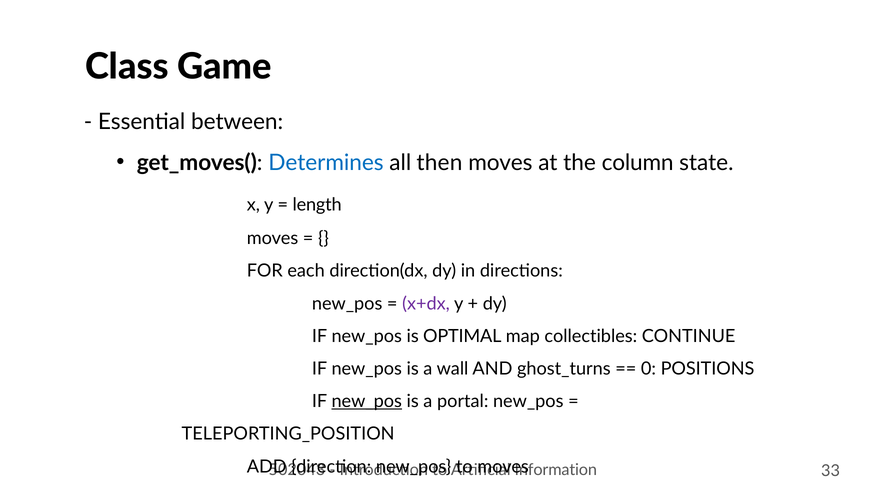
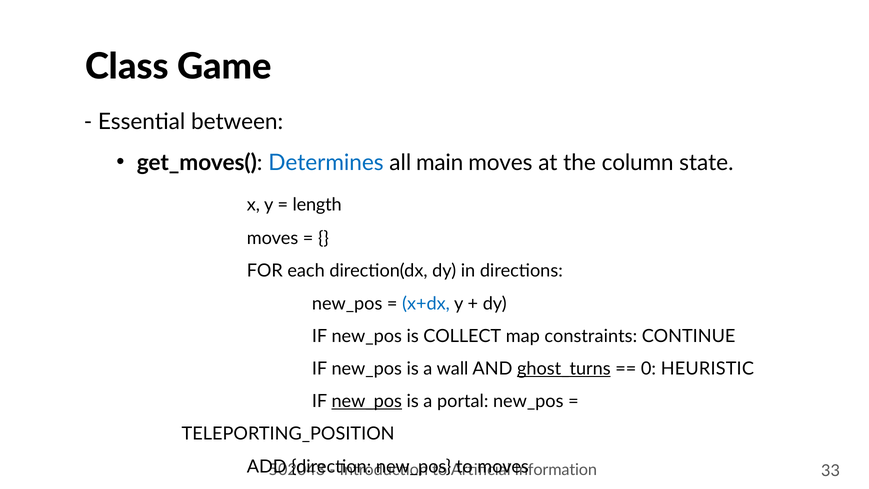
then: then -> main (440, 163)
x+dx colour: purple -> blue (426, 303)
OPTIMAL: OPTIMAL -> COLLECT (462, 336)
collectibles: collectibles -> constraints (591, 336)
ghost_turns underline: none -> present (564, 369)
POSITIONS: POSITIONS -> HEURISTIC (707, 369)
